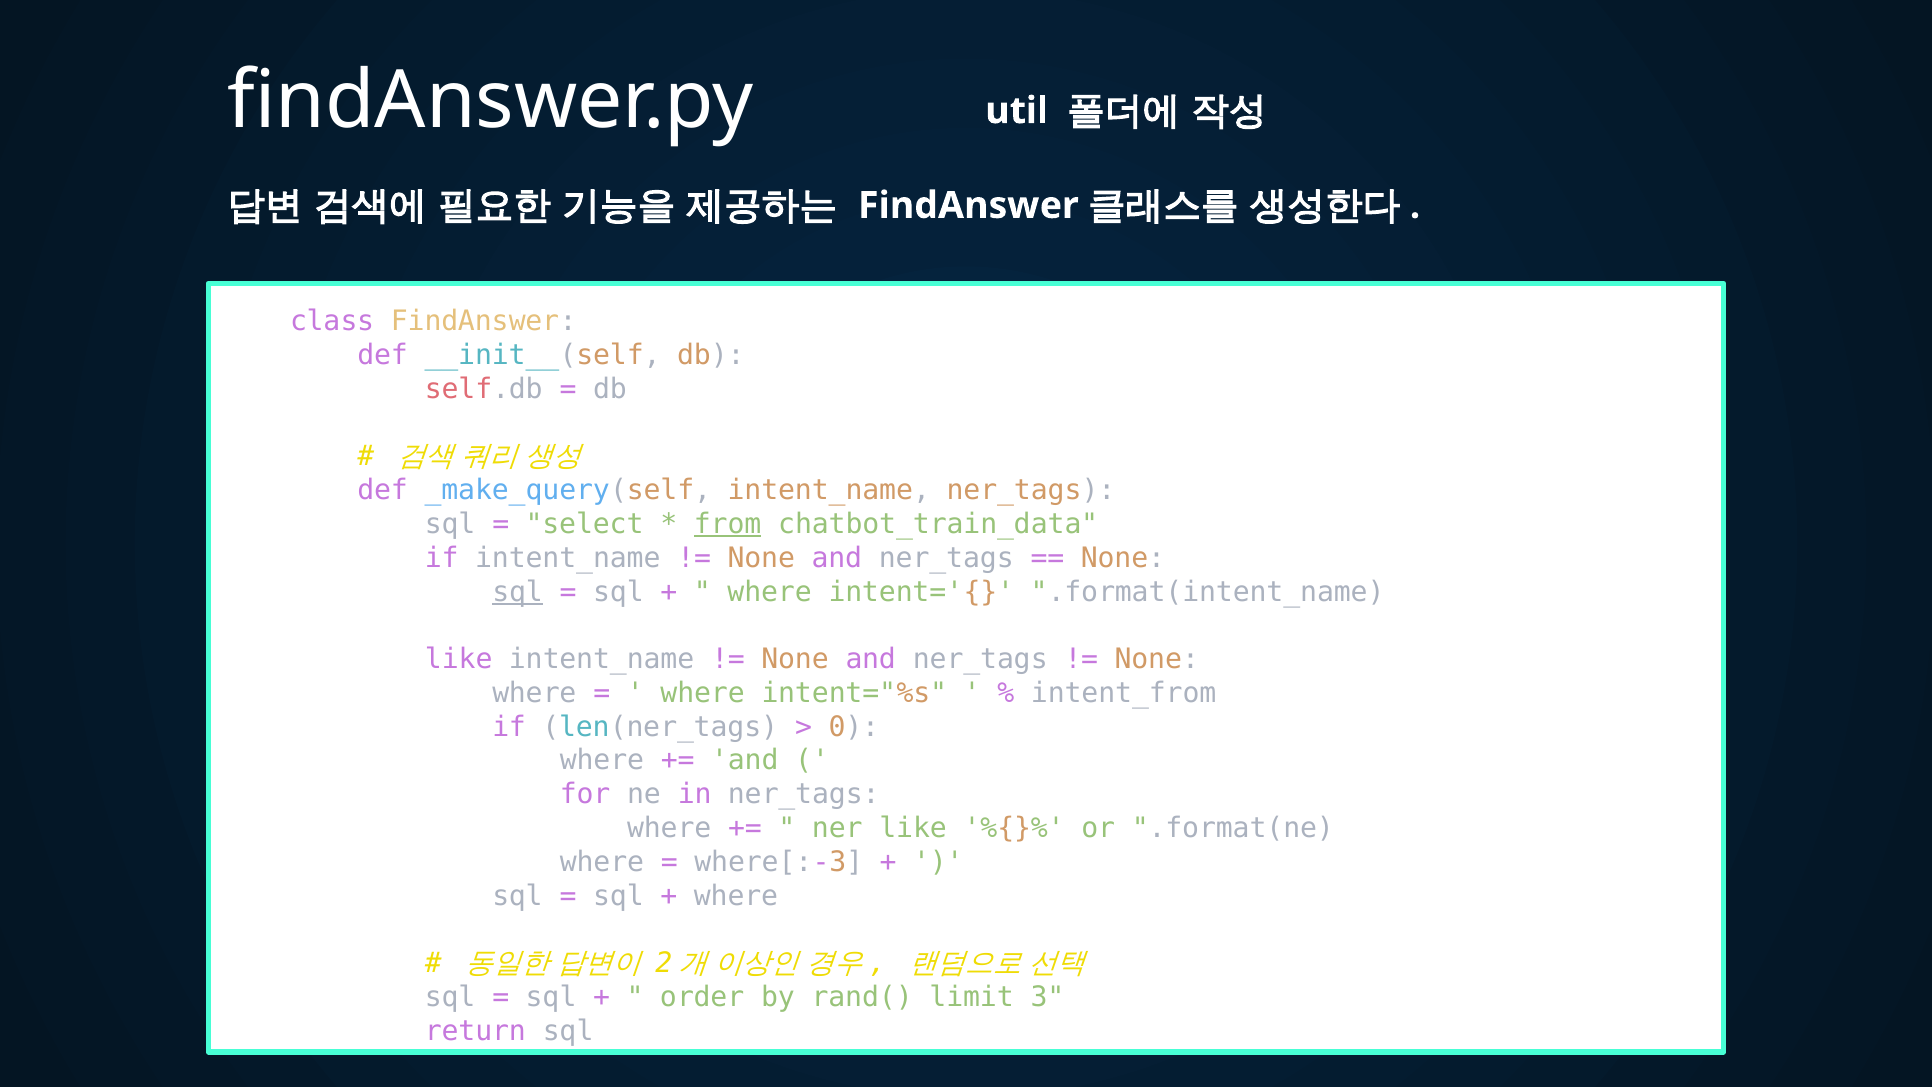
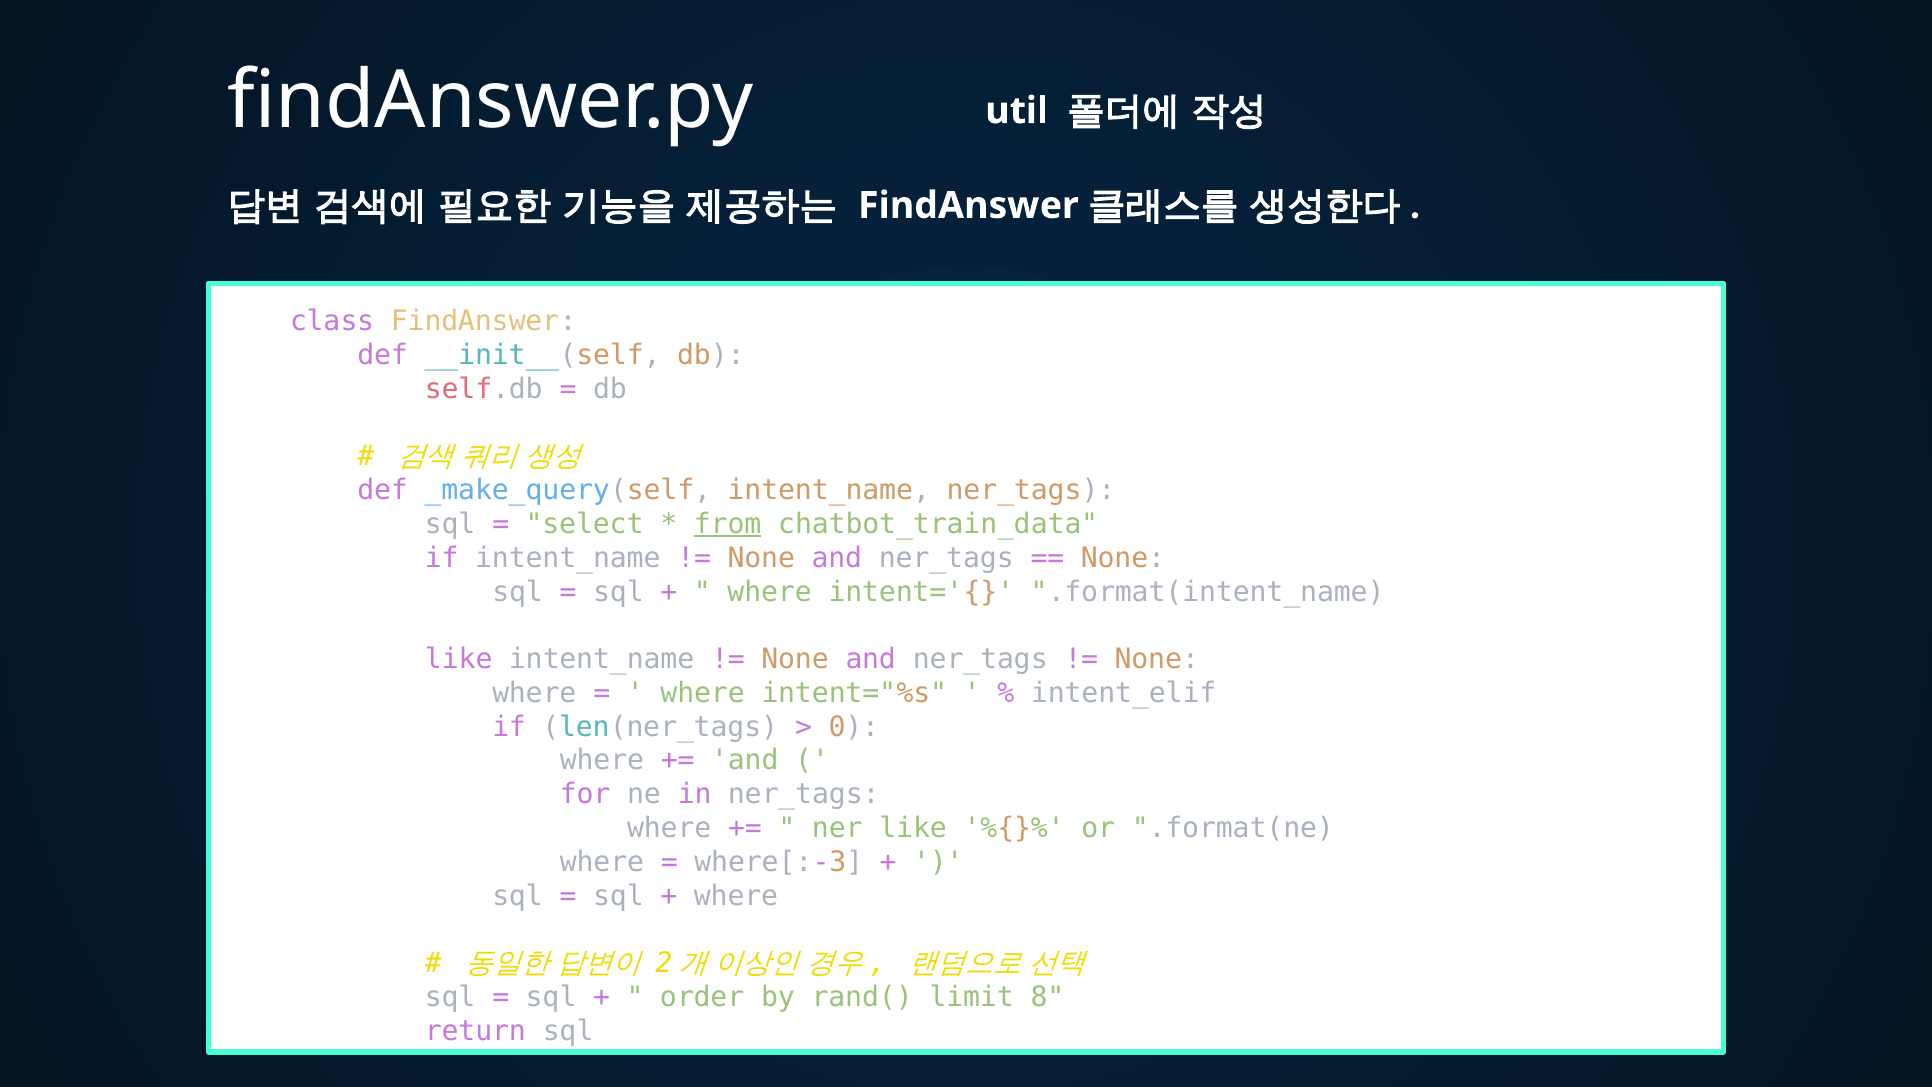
sql underline: present -> none (518, 592)
intent_from: intent_from -> intent_elif (1124, 693)
3: 3 -> 8 (1047, 997)
